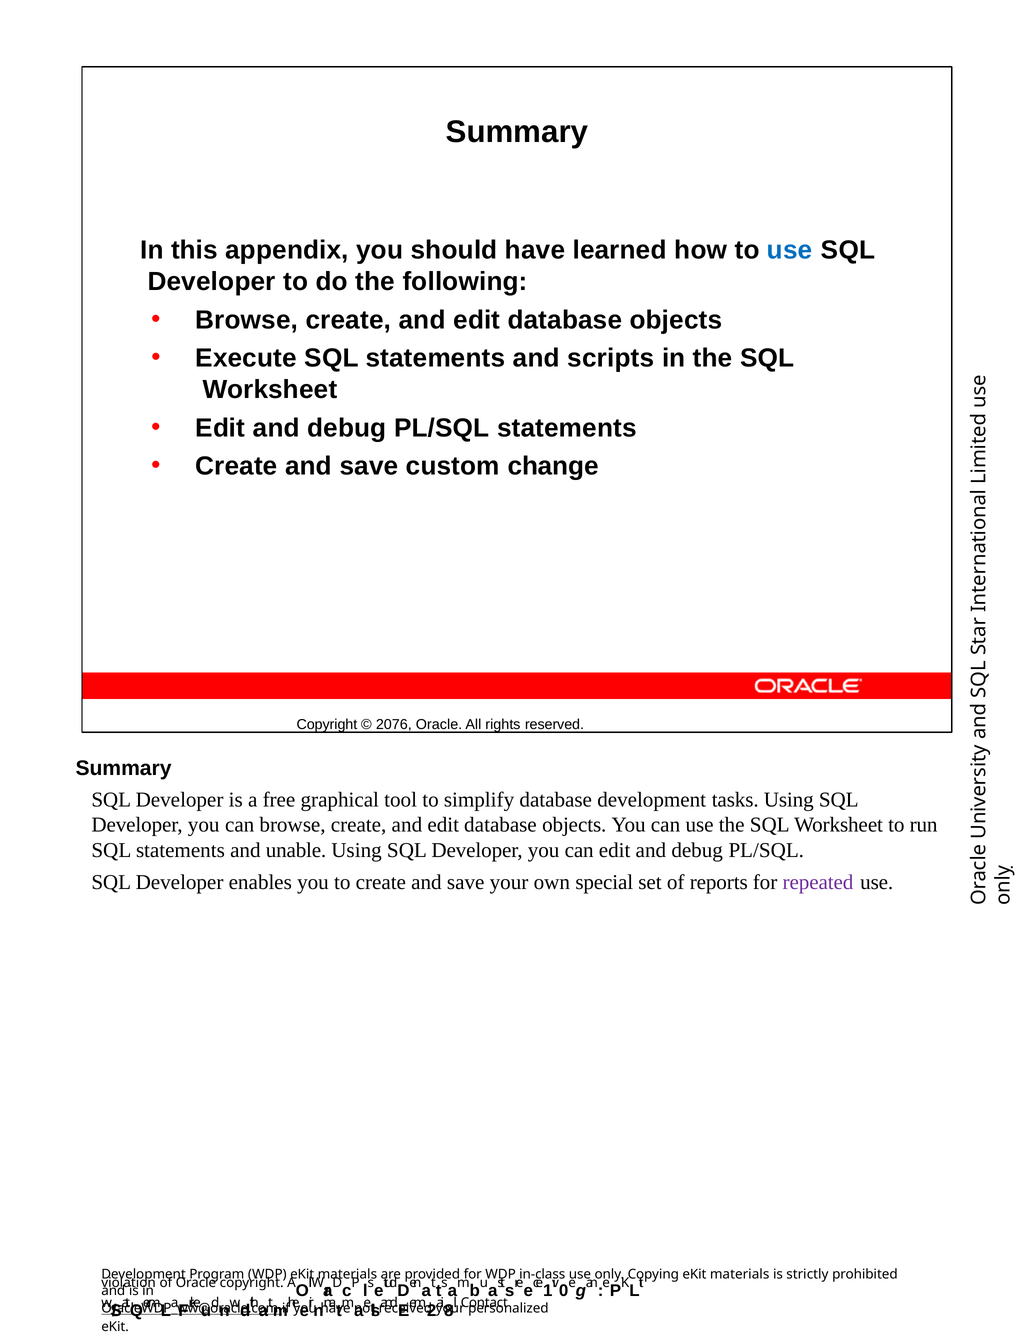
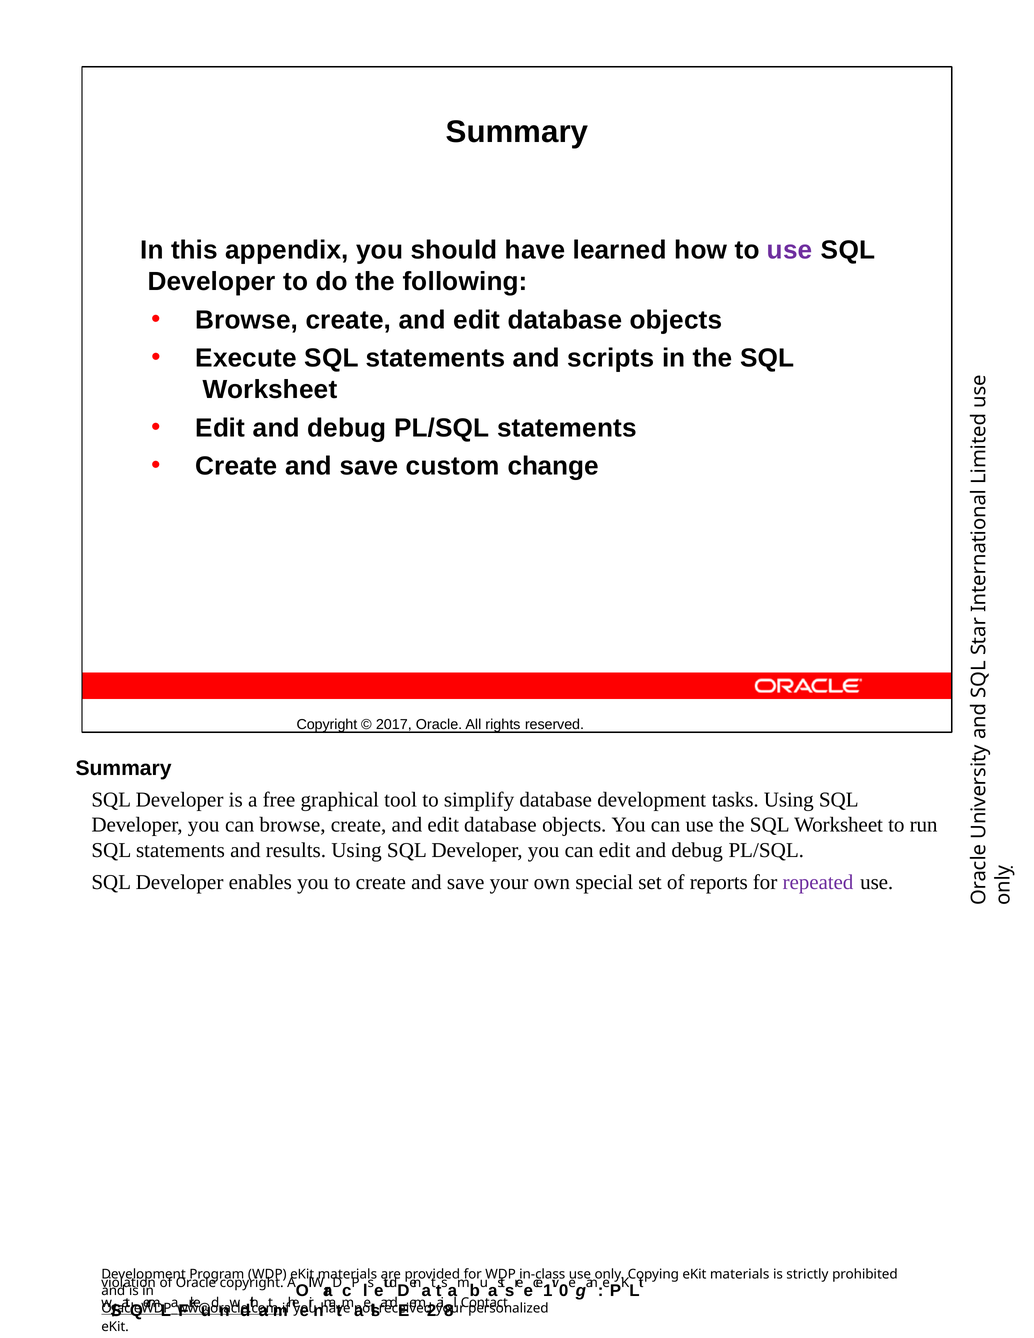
use colour: blue -> purple (790, 250)
2076: 2076 -> 2017 (394, 725)
unable: unable -> results (296, 850)
